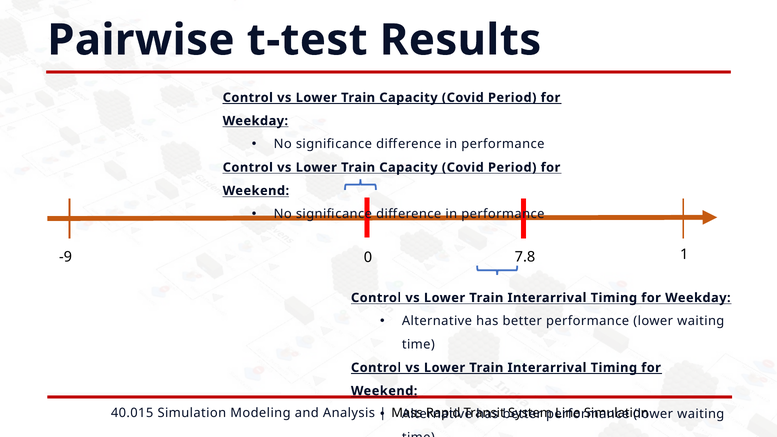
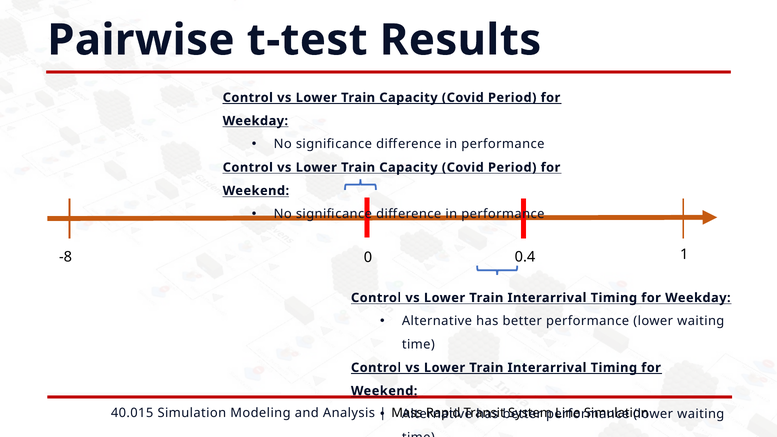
-9: -9 -> -8 (66, 257)
7.8: 7.8 -> 0.4 (525, 257)
